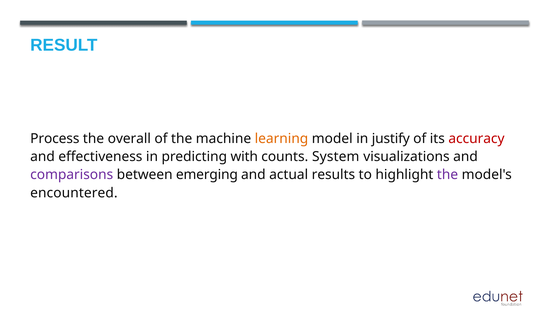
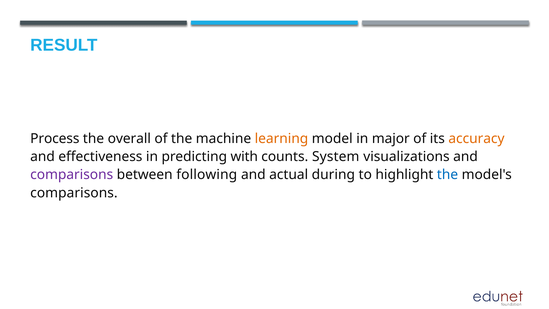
justify: justify -> major (391, 138)
accuracy colour: red -> orange (476, 138)
emerging: emerging -> following (207, 175)
results: results -> during (333, 175)
the colour: purple -> blue (448, 175)
encountered: encountered -> comparisons (74, 193)
